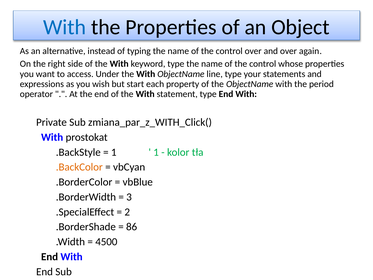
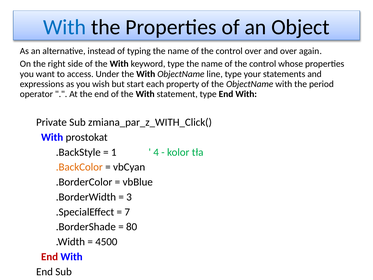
1: 1 -> 4 (156, 152)
2: 2 -> 7 (127, 212)
86: 86 -> 80 (132, 227)
End colour: black -> red (50, 257)
